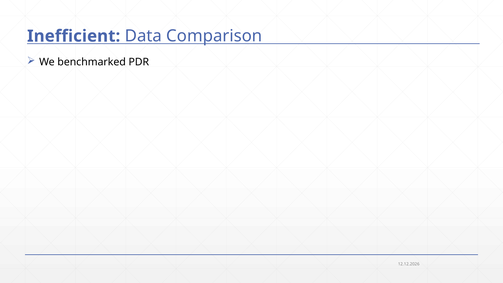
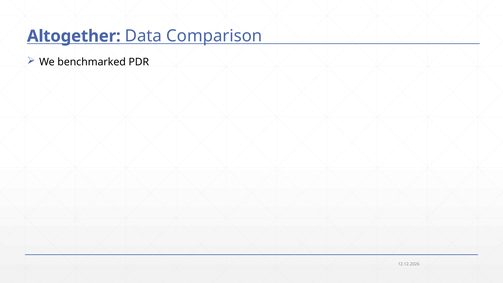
Inefficient: Inefficient -> Altogether (74, 36)
